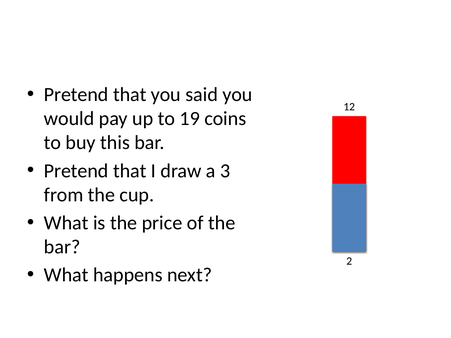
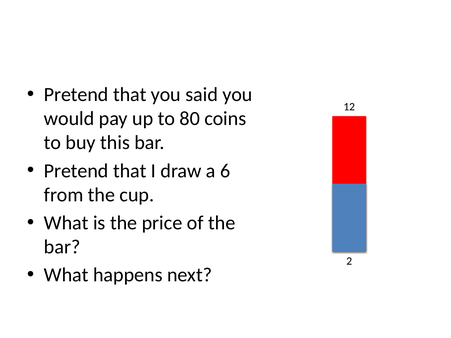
19: 19 -> 80 (190, 119)
3: 3 -> 6 (225, 171)
